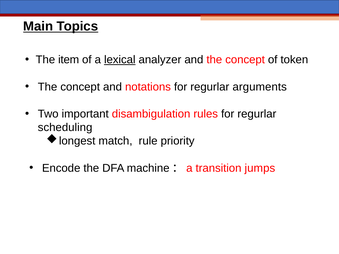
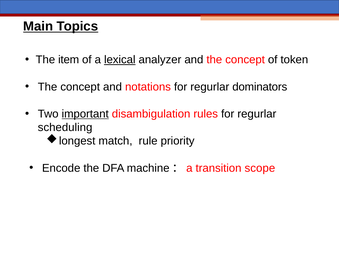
arguments: arguments -> dominators (260, 87)
important underline: none -> present (85, 114)
jumps: jumps -> scope (260, 168)
